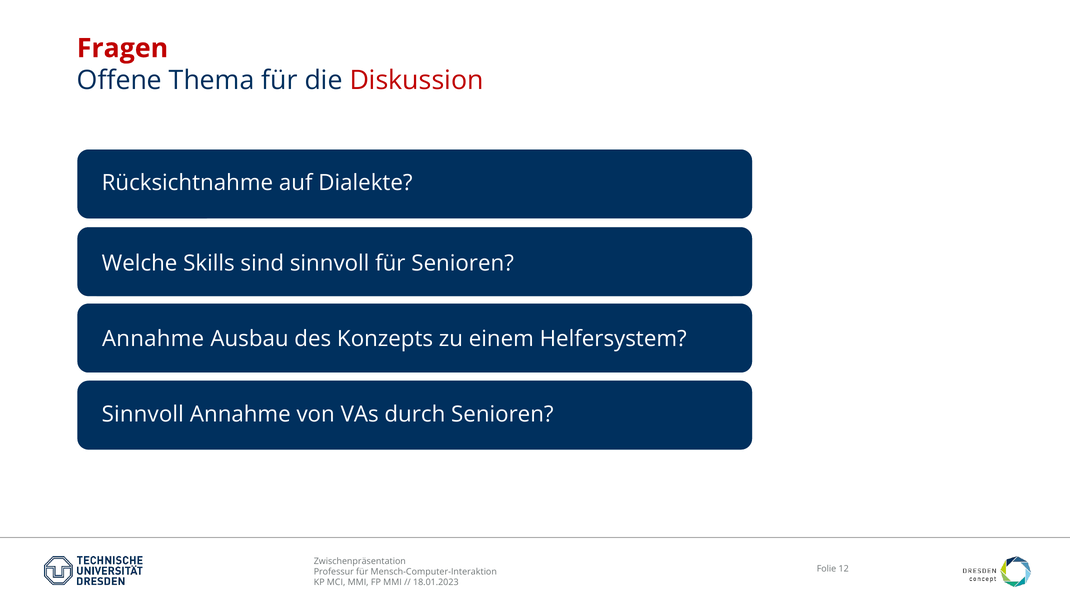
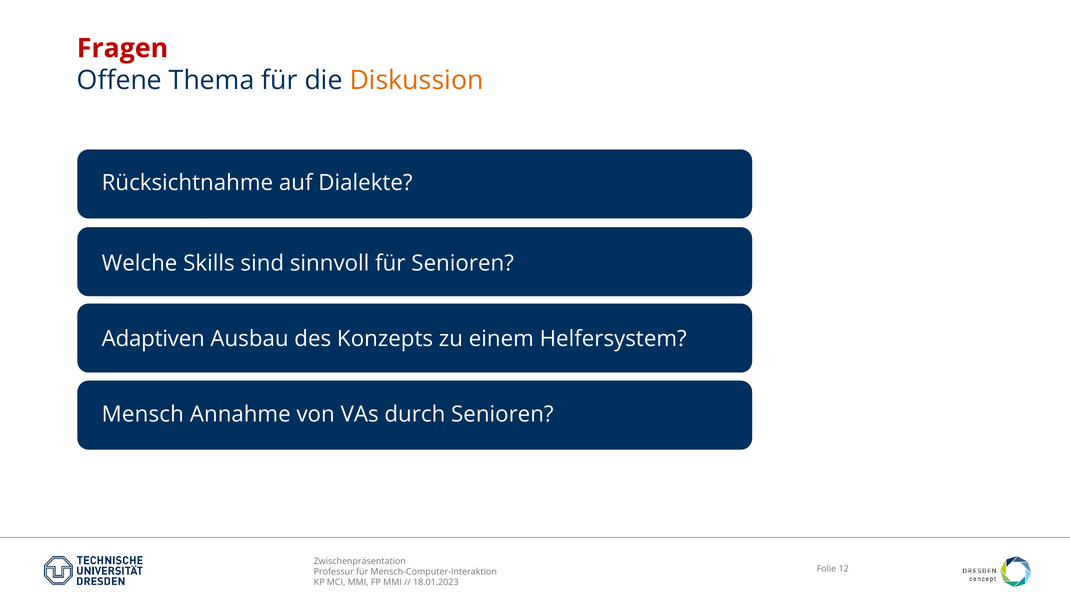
Diskussion colour: red -> orange (417, 80)
Annahme: Annahme -> Adaptiven (153, 339)
Sinnvoll: Sinnvoll -> Mensch (143, 414)
